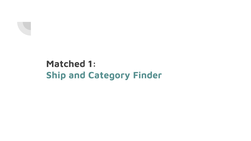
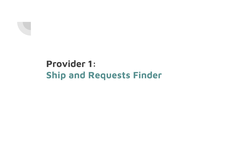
Matched: Matched -> Provider (66, 64)
Category: Category -> Requests (109, 75)
